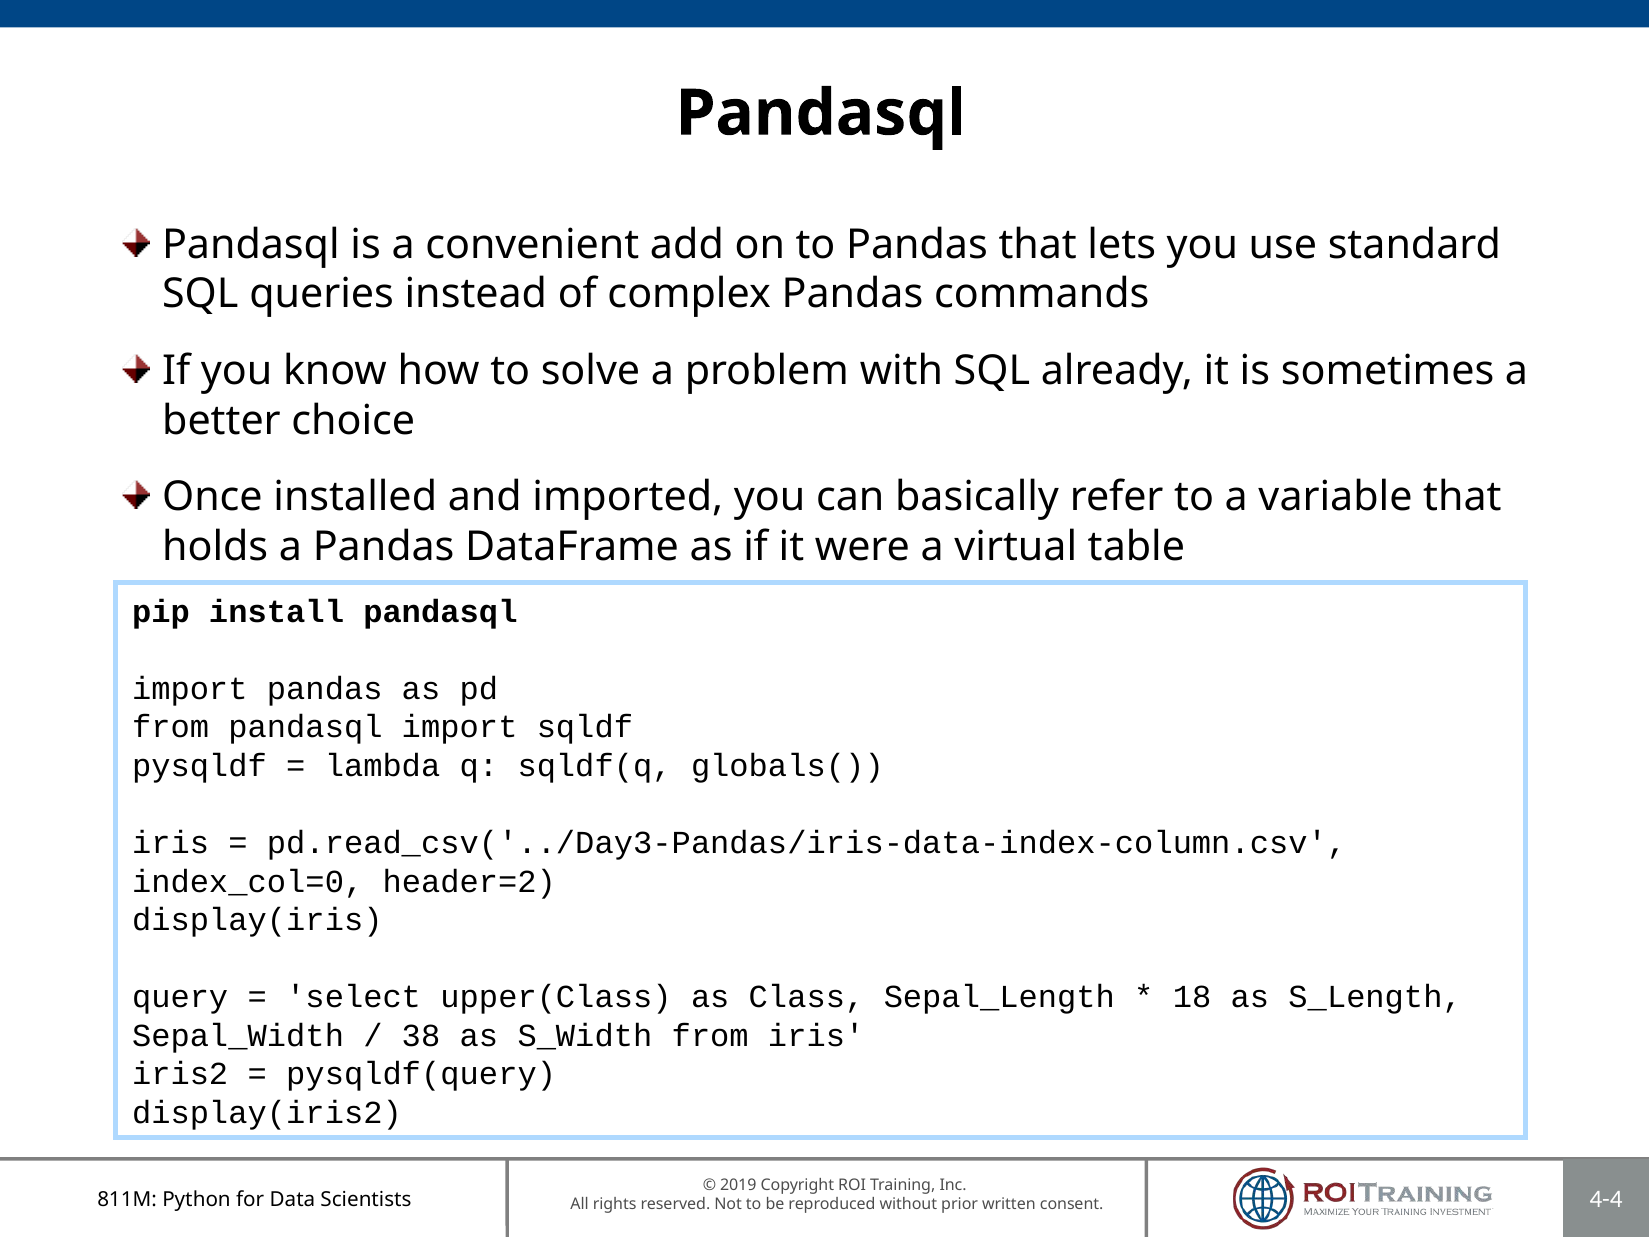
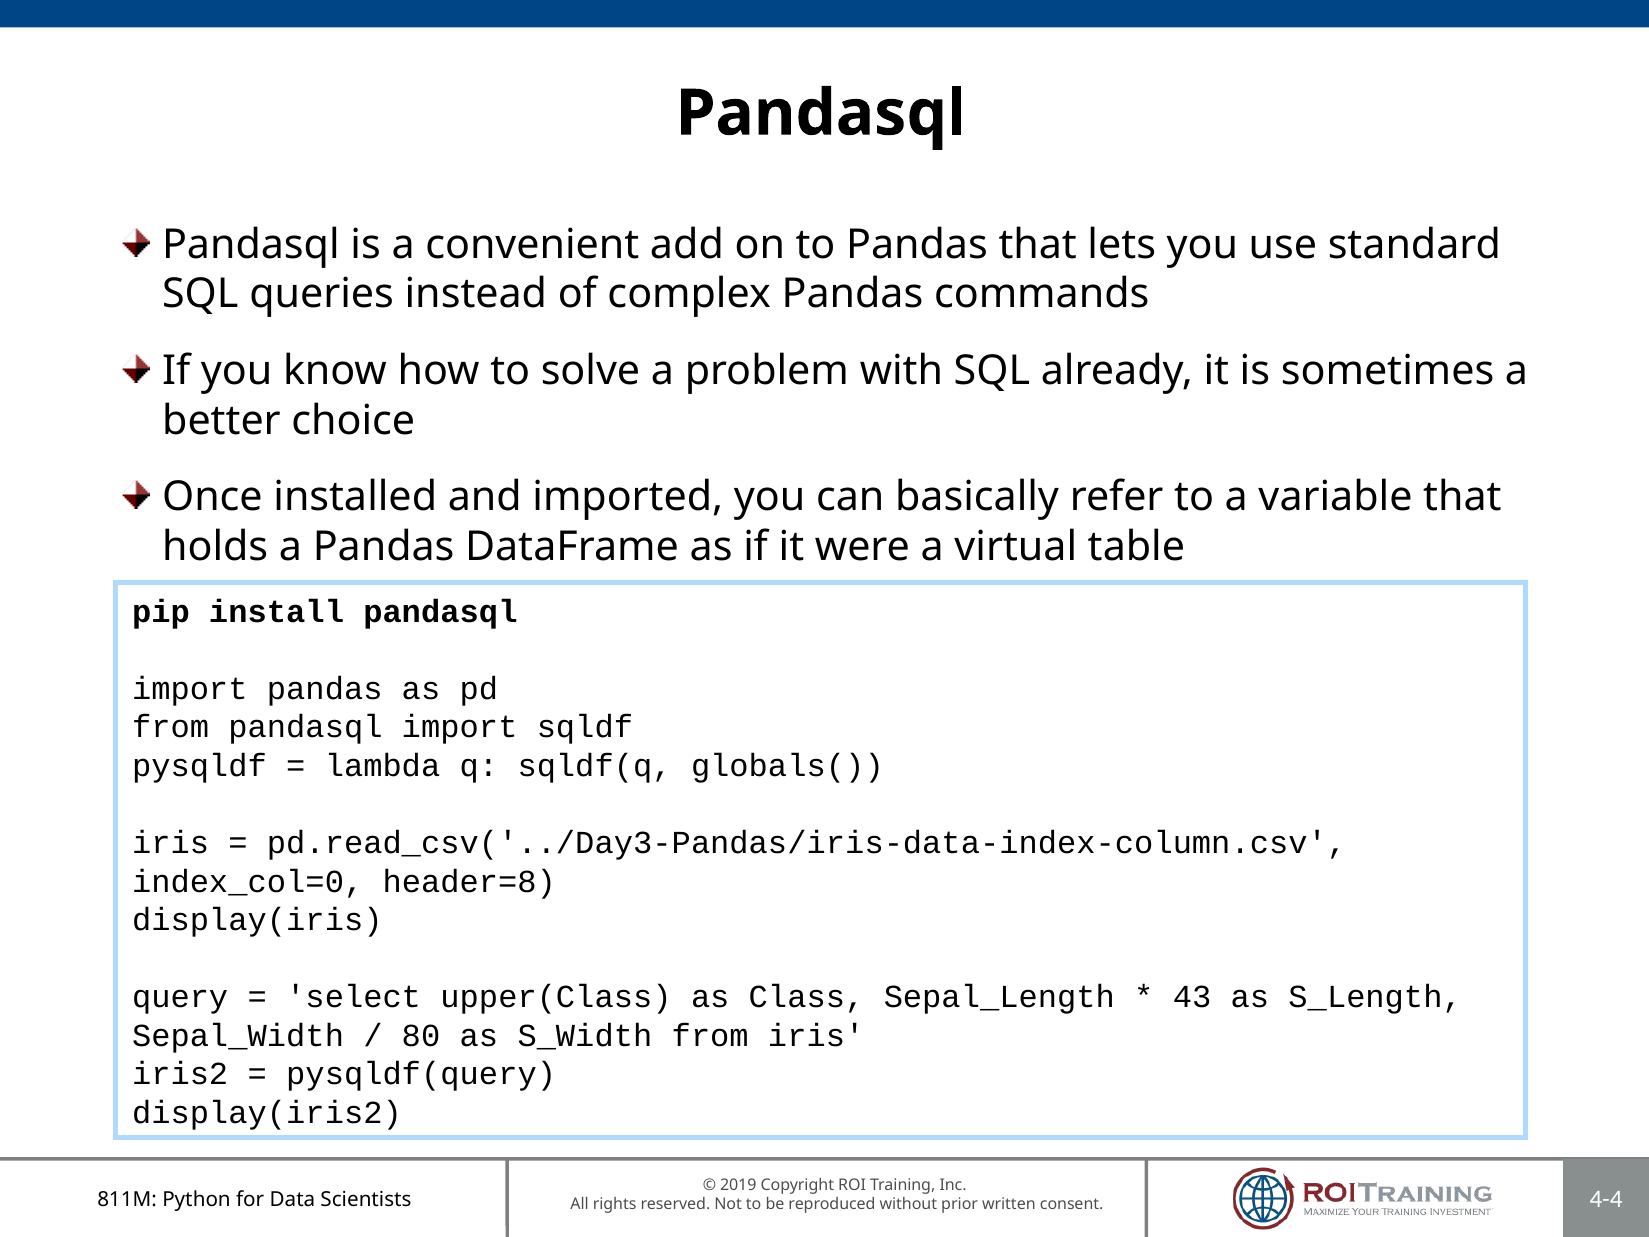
header=2: header=2 -> header=8 (469, 881)
18: 18 -> 43 (1192, 997)
38: 38 -> 80 (421, 1035)
